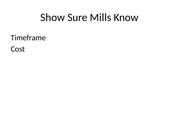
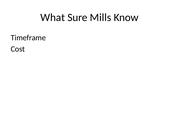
Show: Show -> What (53, 17)
